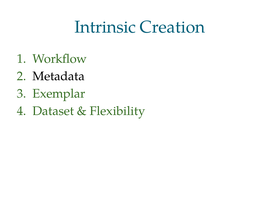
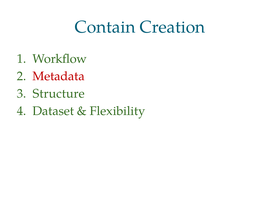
Intrinsic: Intrinsic -> Contain (105, 27)
Metadata colour: black -> red (59, 76)
Exemplar: Exemplar -> Structure (59, 94)
